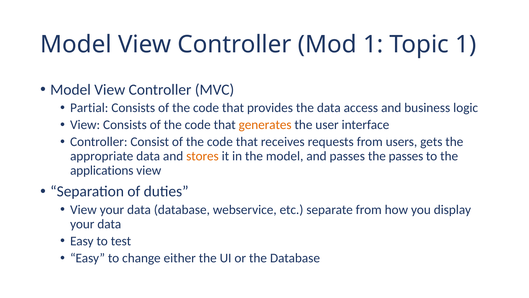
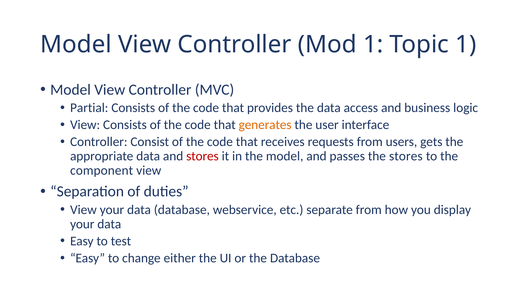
stores colour: orange -> red (202, 156)
the passes: passes -> stores (406, 156)
applications: applications -> component (102, 170)
